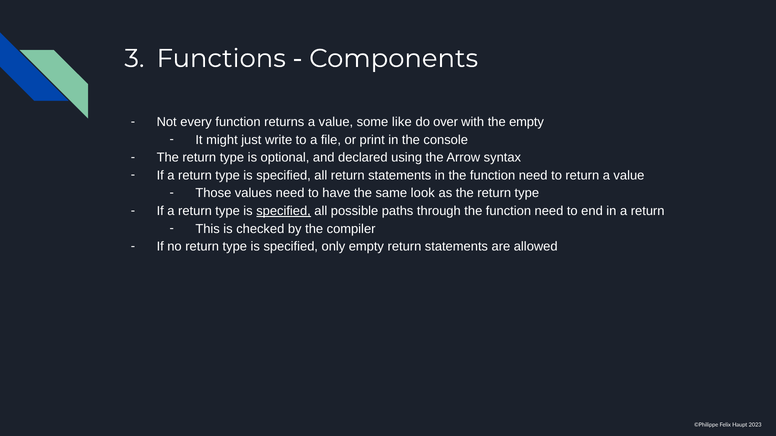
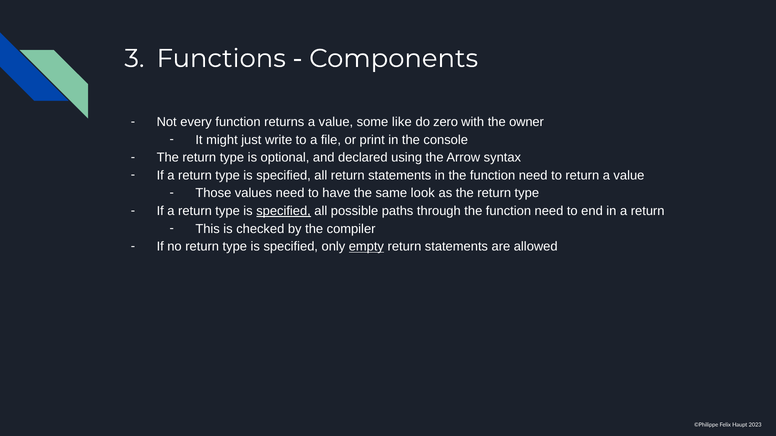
over: over -> zero (446, 122)
the empty: empty -> owner (527, 122)
empty underline: none -> present (366, 247)
